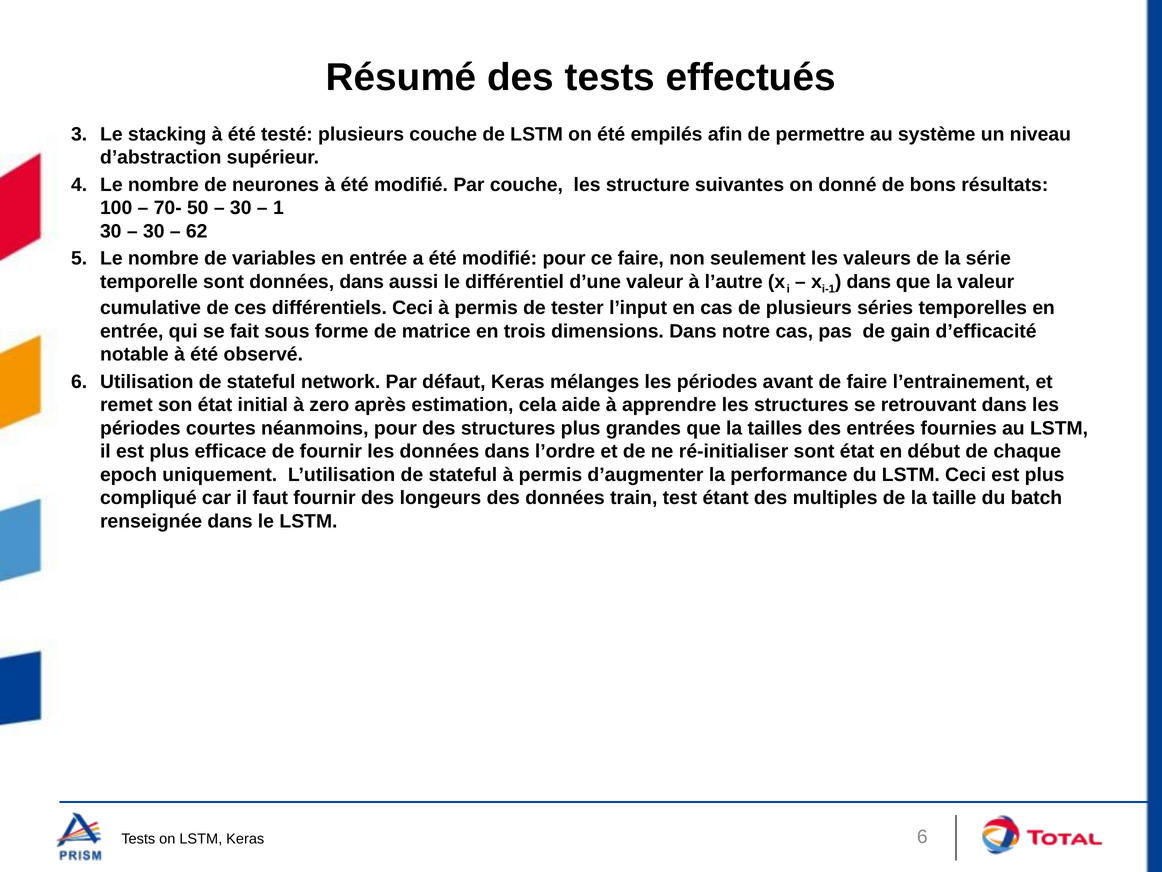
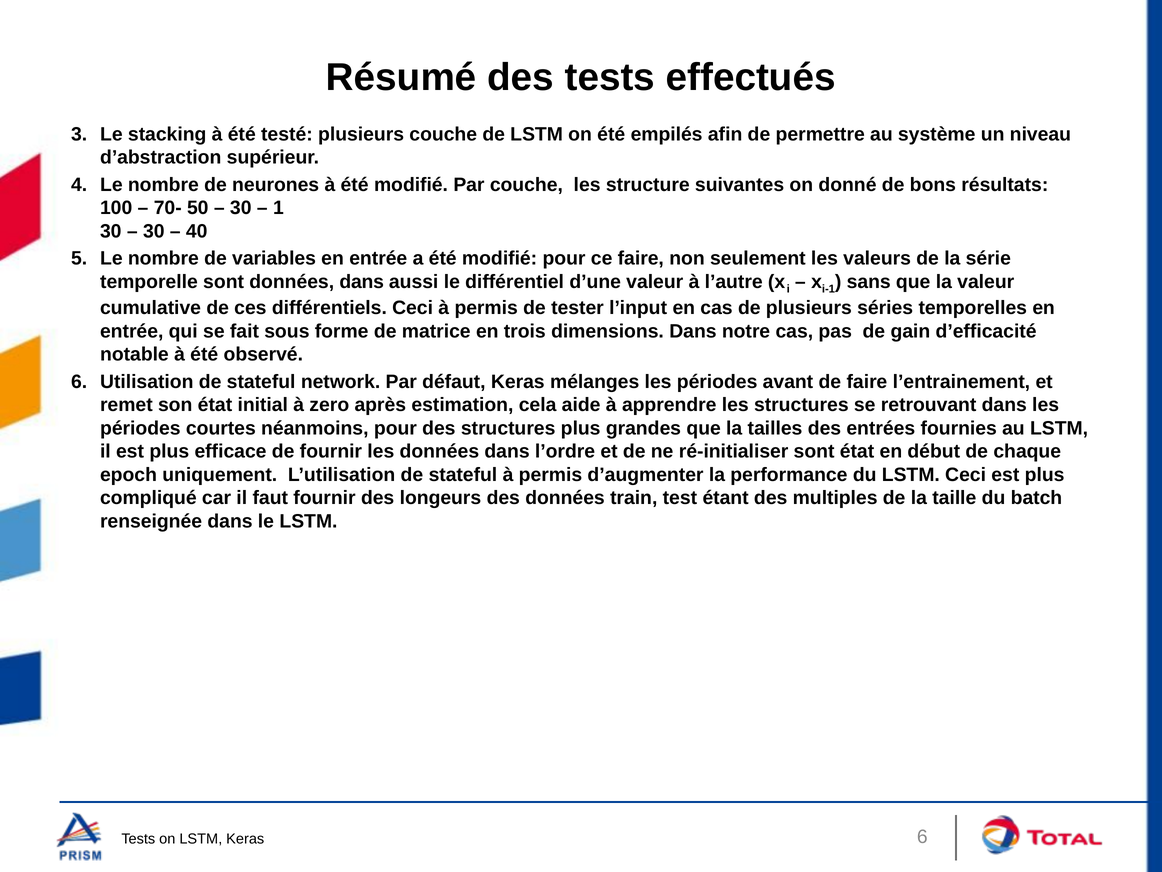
62: 62 -> 40 (197, 231)
dans: dans -> sans (869, 281)
